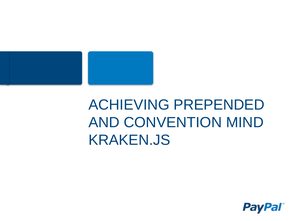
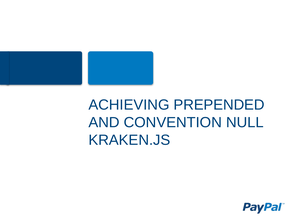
MIND: MIND -> NULL (245, 123)
